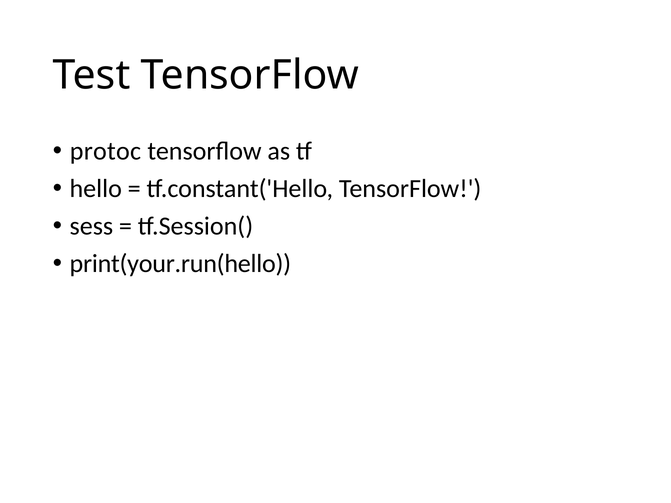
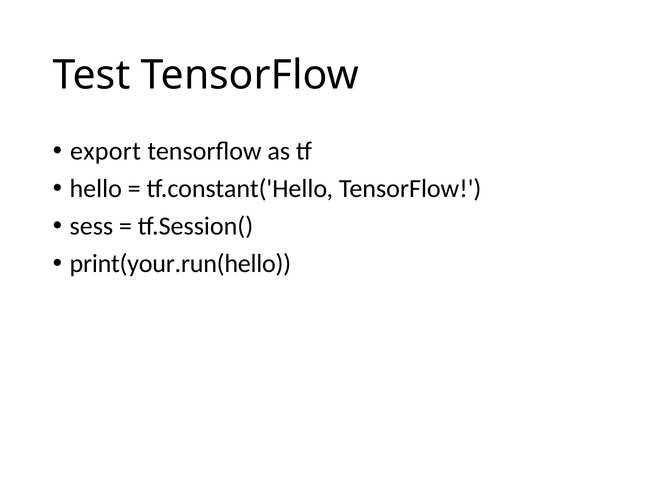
protoc: protoc -> export (105, 151)
